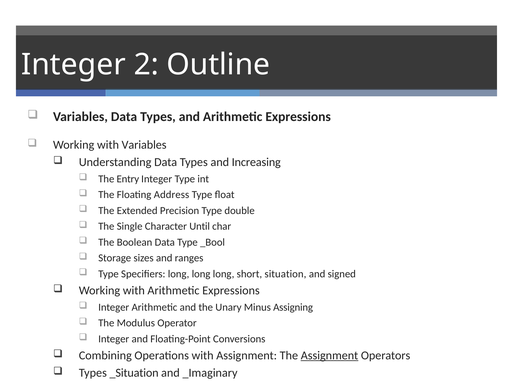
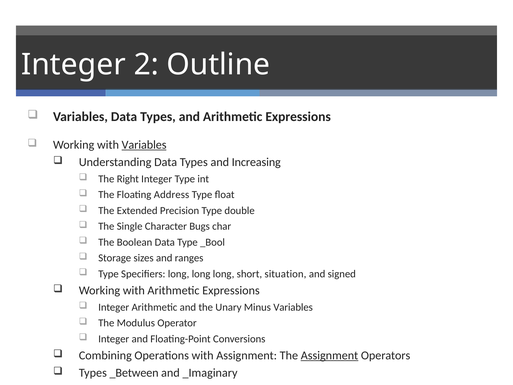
Variables underline: none -> present (144, 145)
Entry: Entry -> Right (128, 179)
Until: Until -> Bugs (200, 226)
Minus Assigning: Assigning -> Variables (293, 307)
_Situation: _Situation -> _Between (134, 373)
